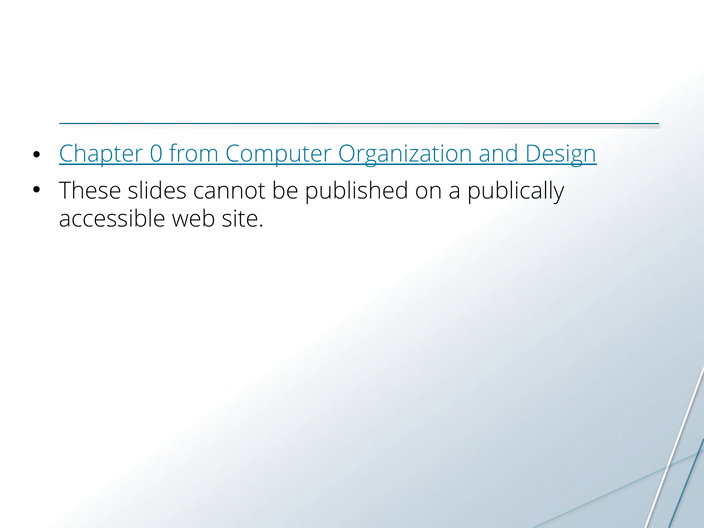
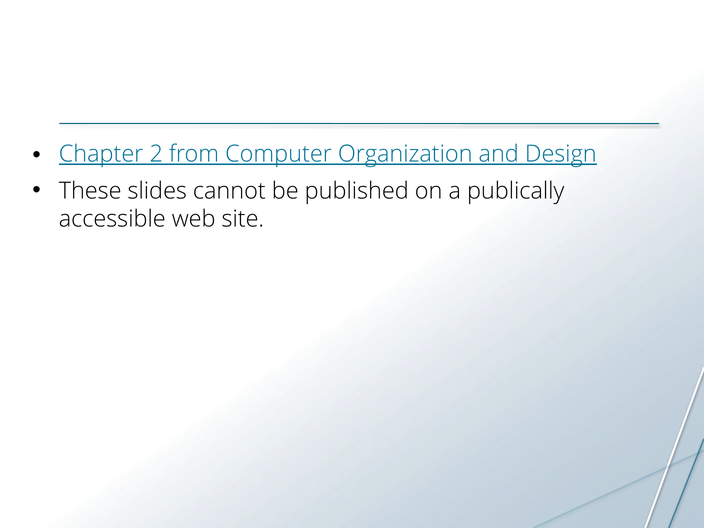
0: 0 -> 2 (156, 154)
